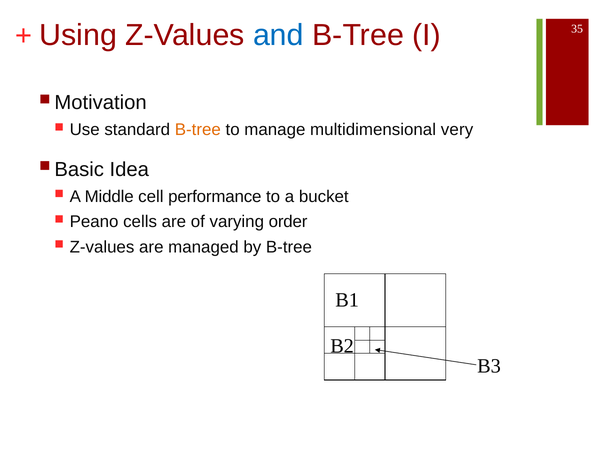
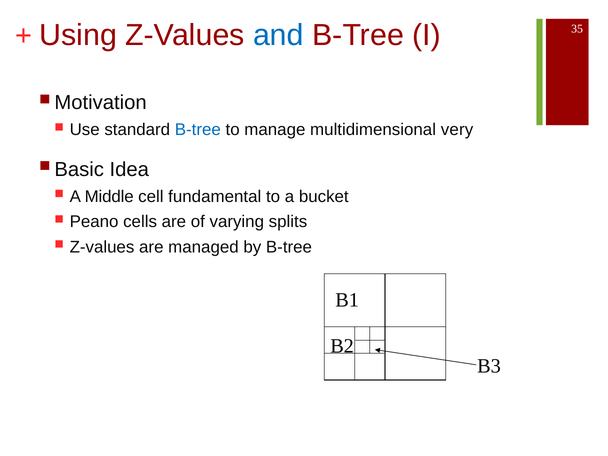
B-tree colour: orange -> blue (198, 130)
performance: performance -> fundamental (215, 196)
order: order -> splits (288, 222)
